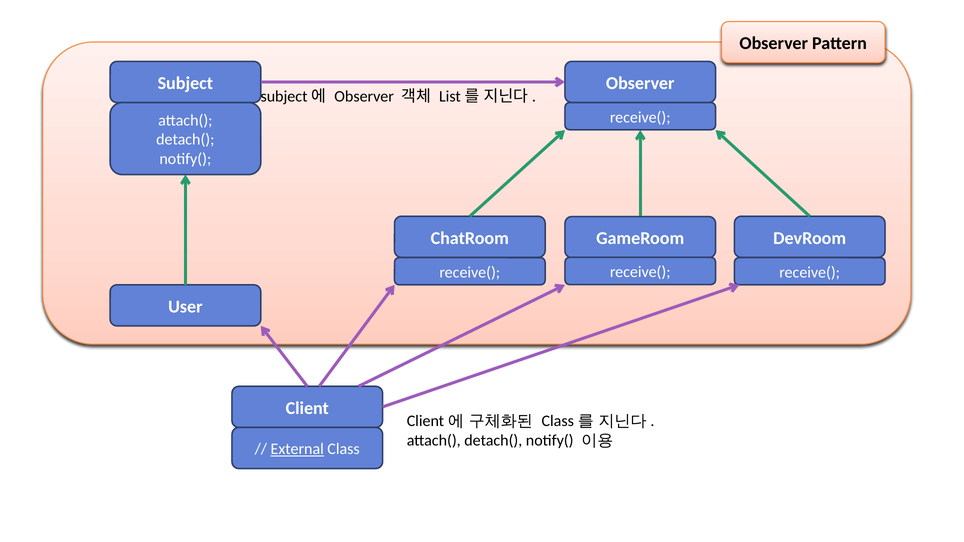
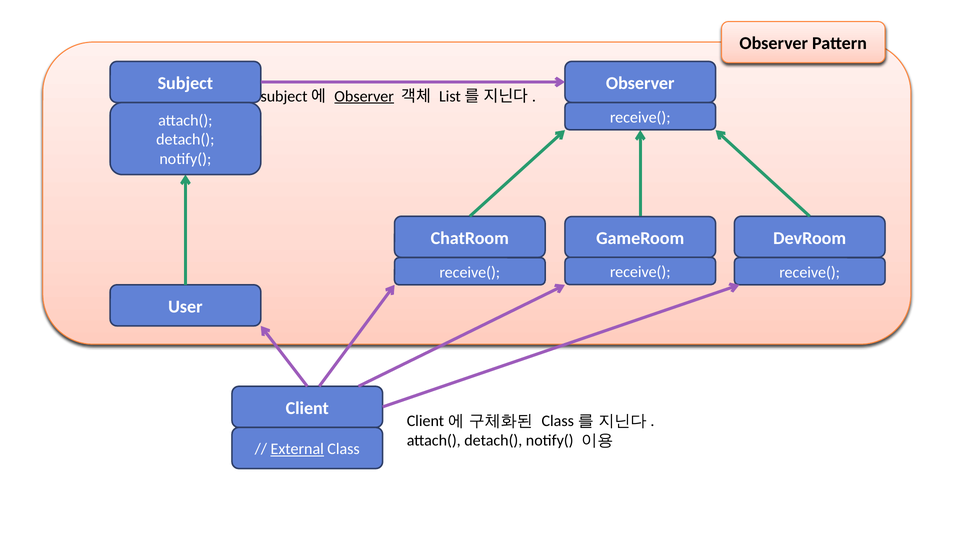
Observer underline: none -> present (364, 96)
